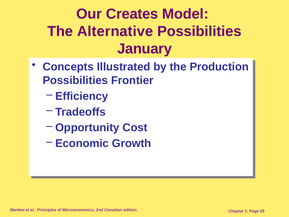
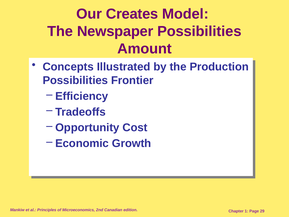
Alternative: Alternative -> Newspaper (115, 31)
January: January -> Amount (144, 49)
